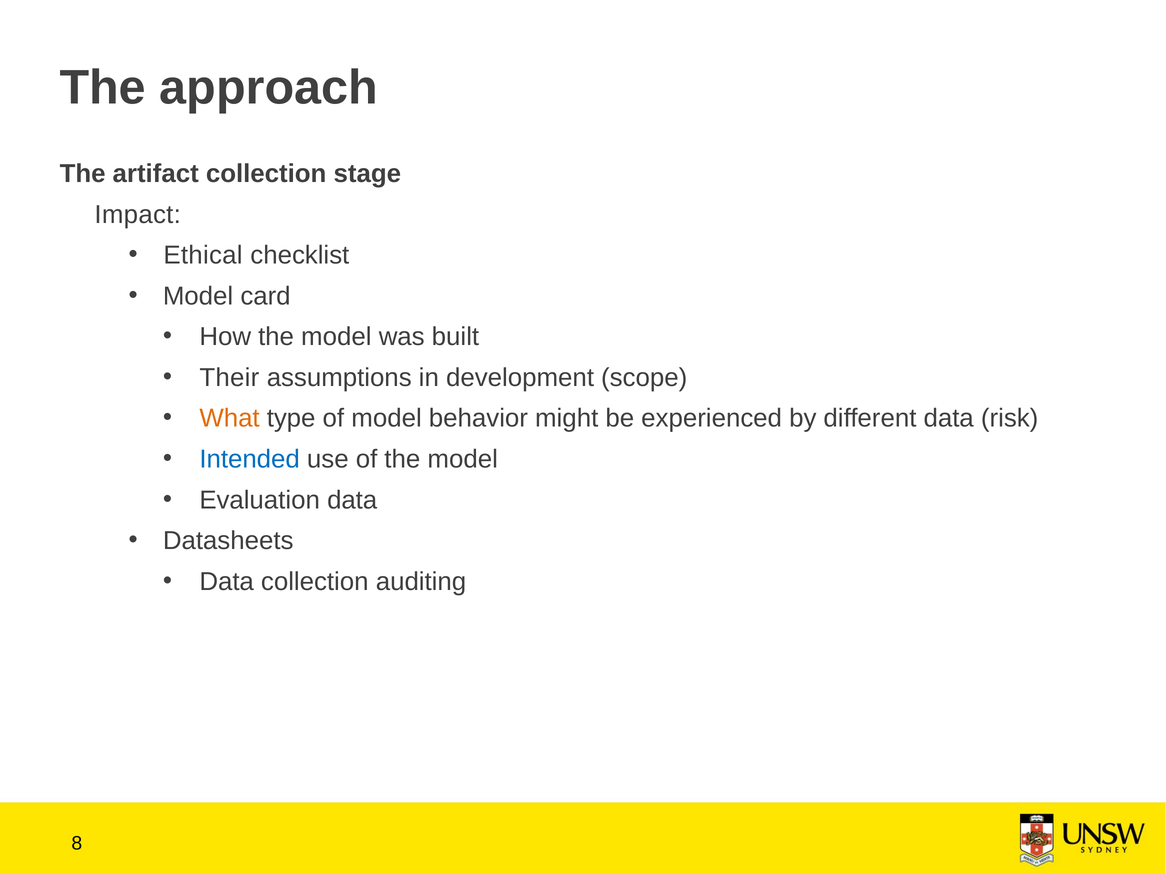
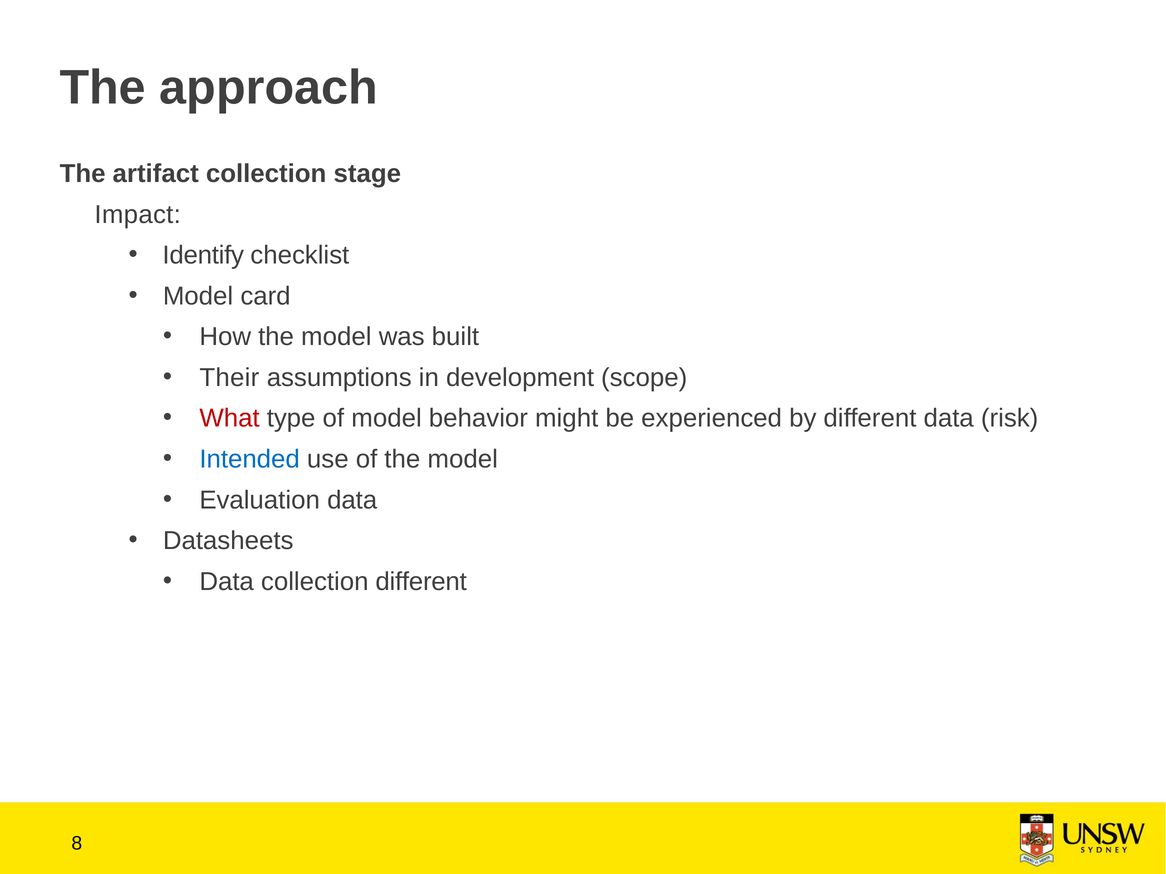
Ethical: Ethical -> Identify (203, 255)
What colour: orange -> red (230, 419)
collection auditing: auditing -> different (421, 582)
